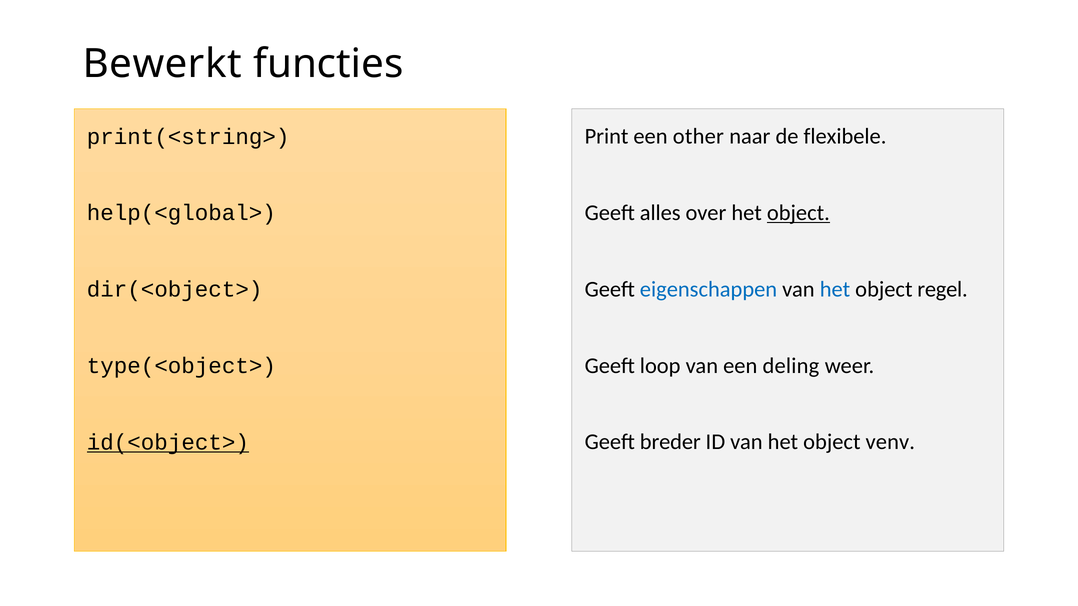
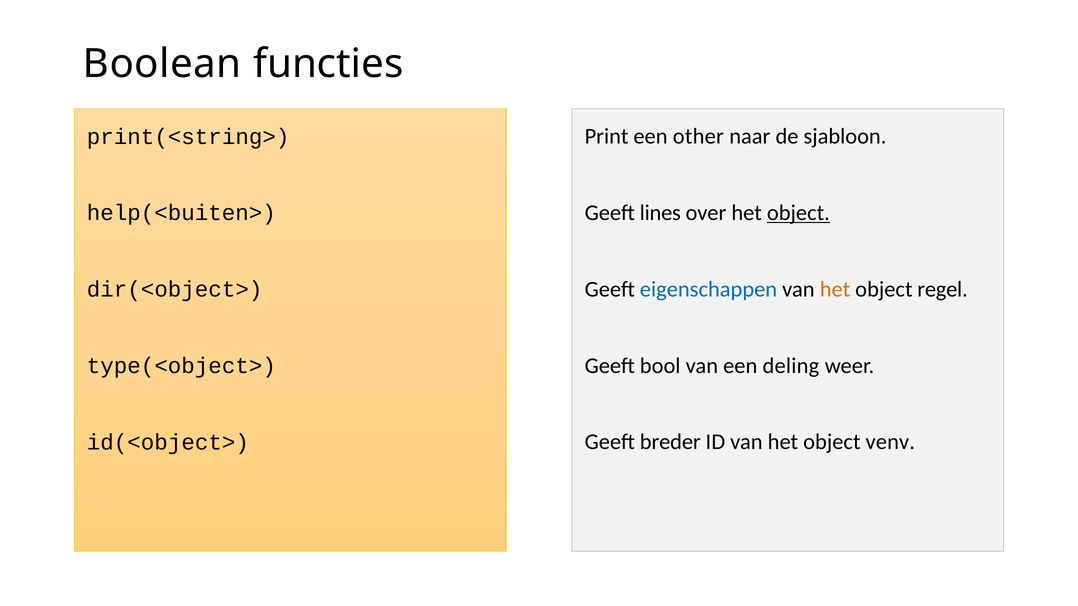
Bewerkt: Bewerkt -> Boolean (162, 64)
flexibele: flexibele -> sjabloon (845, 137)
alles: alles -> lines (660, 213)
help(<global>: help(<global> -> help(<buiten> (181, 213)
het colour: blue -> orange (835, 289)
loop: loop -> bool (660, 366)
id(<object> underline: present -> none (168, 443)
